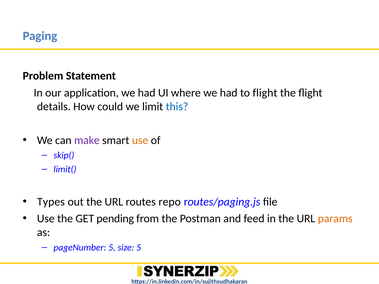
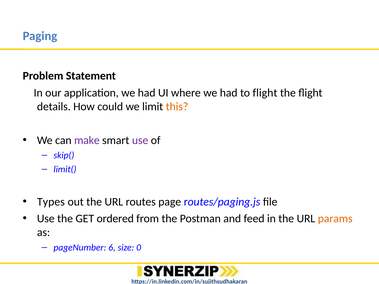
this colour: blue -> orange (177, 107)
use colour: orange -> purple (140, 140)
repo: repo -> page (170, 202)
pending: pending -> ordered (115, 219)
pageNumber 5: 5 -> 6 (112, 248)
size 5: 5 -> 0 (139, 248)
